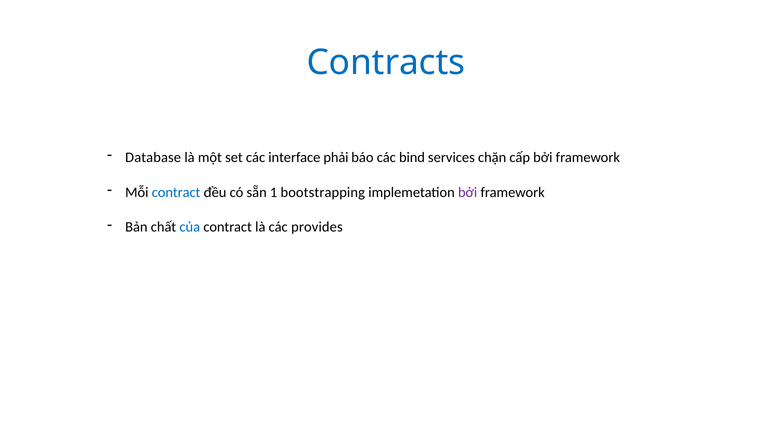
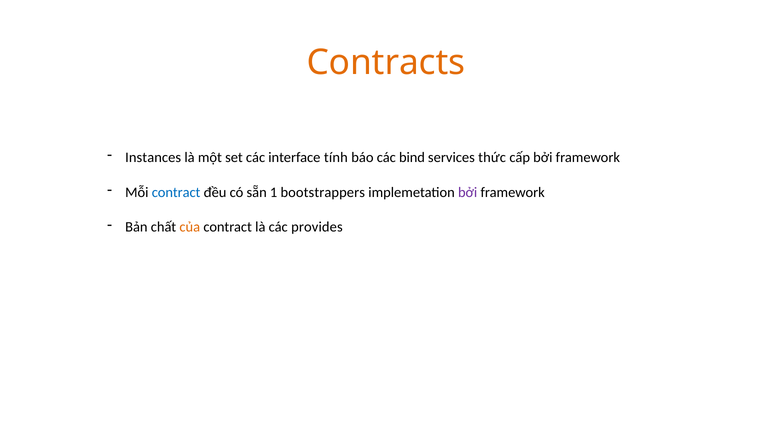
Contracts colour: blue -> orange (386, 63)
Database: Database -> Instances (153, 157)
phải: phải -> tính (336, 157)
chặn: chặn -> thức (492, 157)
bootstrapping: bootstrapping -> bootstrappers (323, 192)
của colour: blue -> orange (190, 227)
